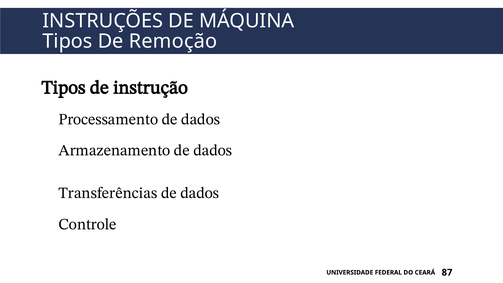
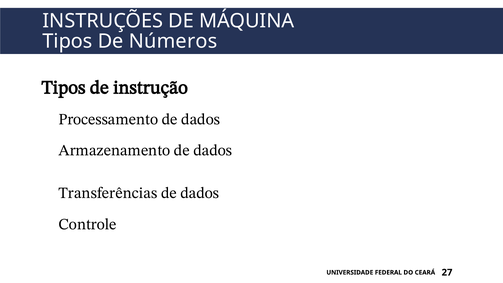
Remoção: Remoção -> Números (173, 41)
87: 87 -> 27 (447, 272)
